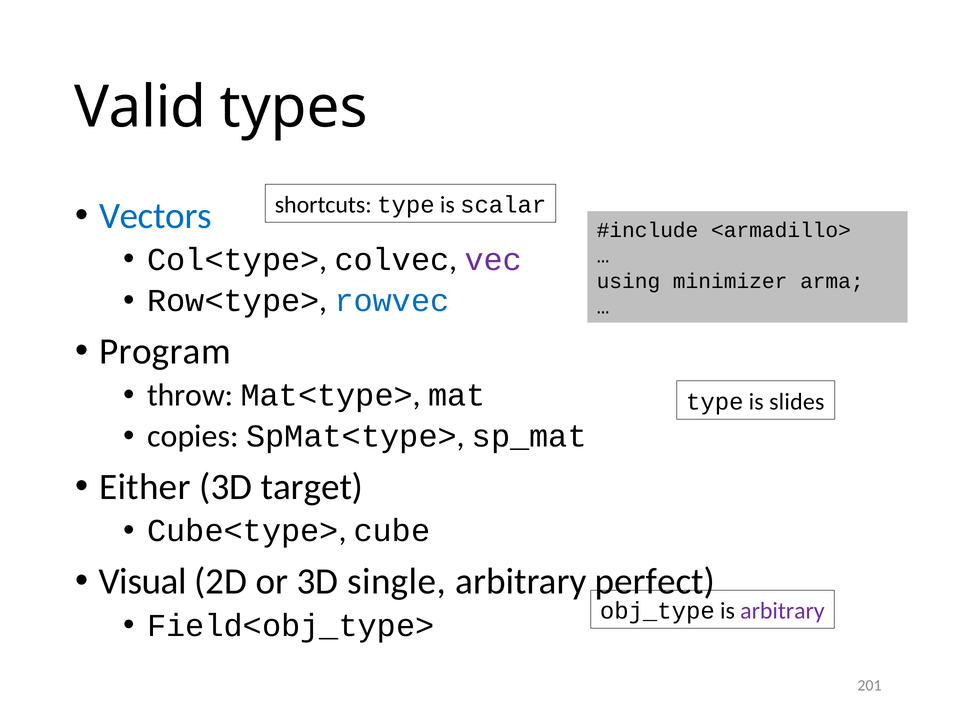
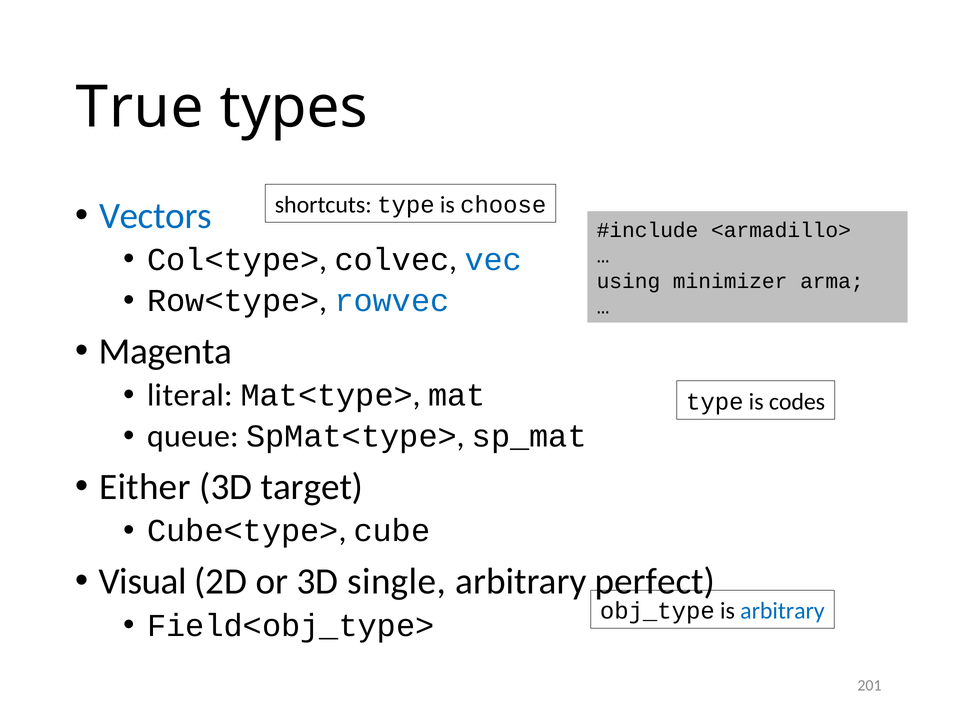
Valid: Valid -> True (140, 107)
scalar: scalar -> choose (503, 205)
vec colour: purple -> blue (493, 260)
Program: Program -> Magenta (165, 351)
throw: throw -> literal (190, 395)
slides: slides -> codes (797, 402)
copies: copies -> queue (193, 436)
arbitrary colour: purple -> blue (782, 611)
